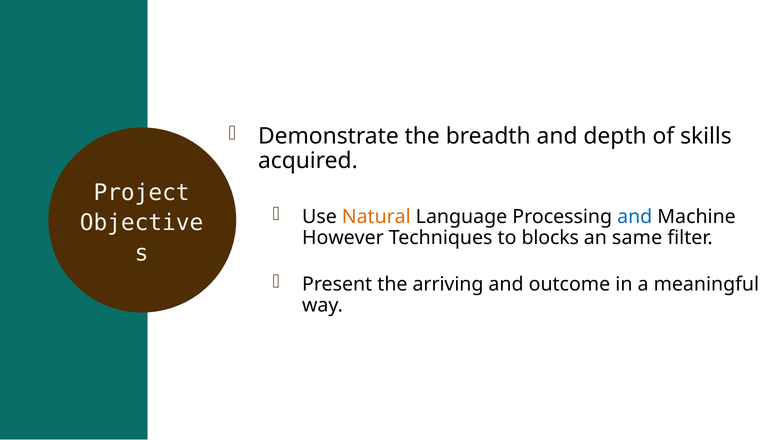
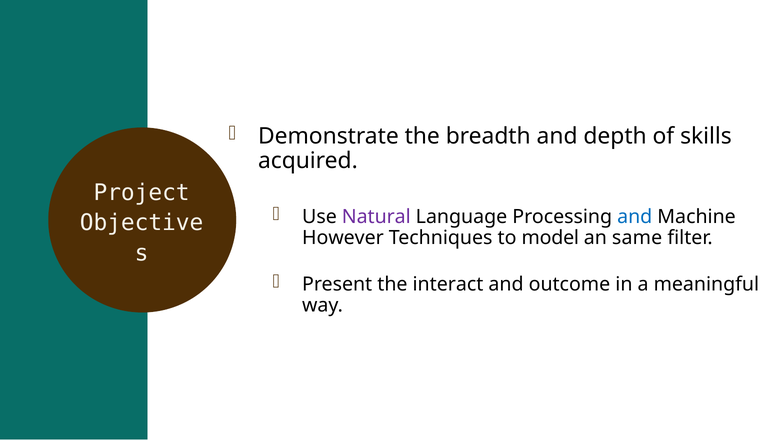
Natural colour: orange -> purple (376, 217)
blocks: blocks -> model (550, 238)
arriving: arriving -> interact (448, 284)
